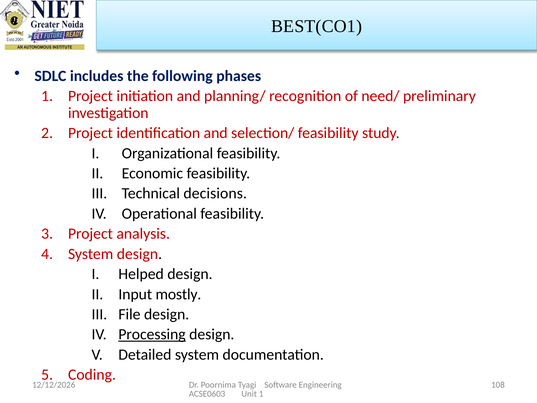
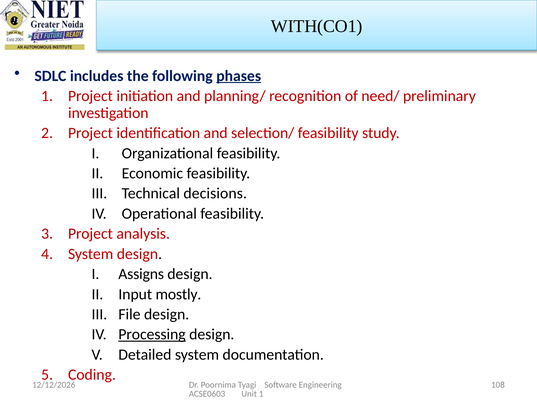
BEST(CO1: BEST(CO1 -> WITH(CO1 (317, 26)
phases underline: none -> present (239, 76)
Helped: Helped -> Assigns (141, 274)
